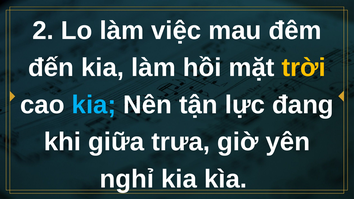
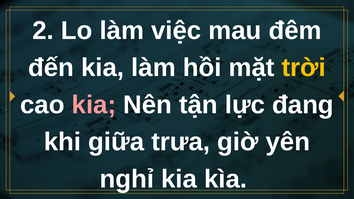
kia colour: light blue -> pink (94, 105)
